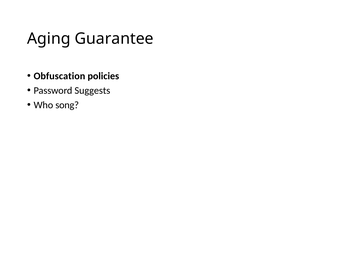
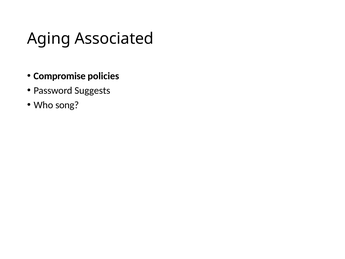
Guarantee: Guarantee -> Associated (114, 39)
Obfuscation: Obfuscation -> Compromise (60, 76)
